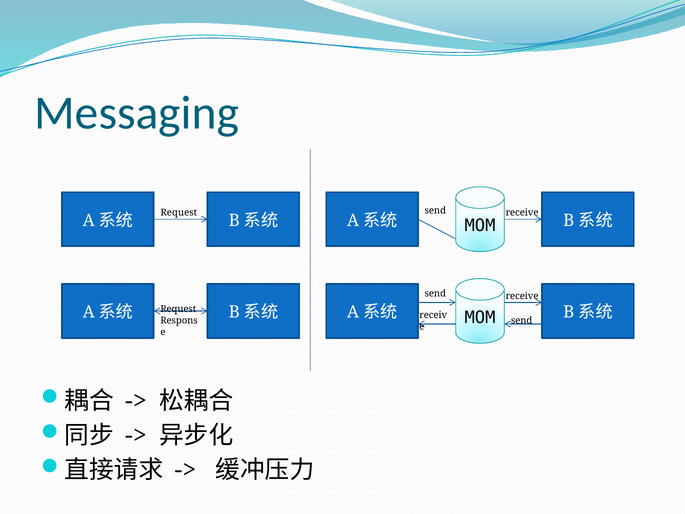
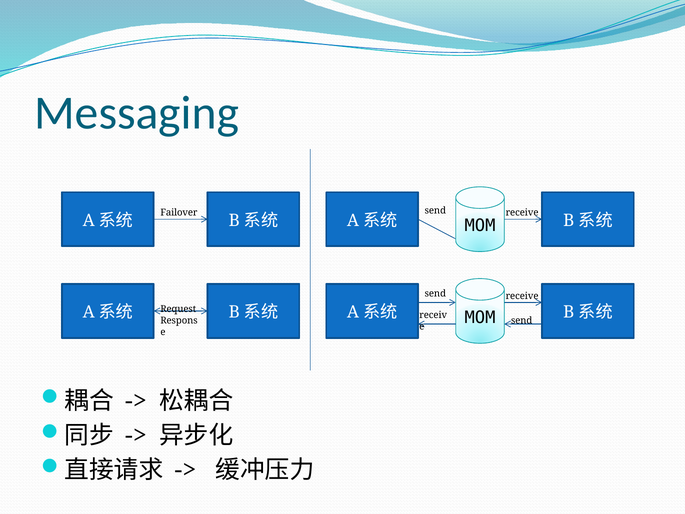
Request: Request -> Failover (179, 213)
